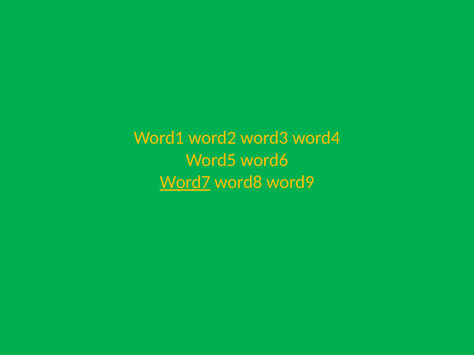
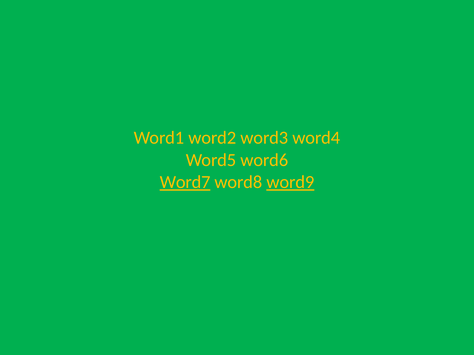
word9 underline: none -> present (290, 182)
